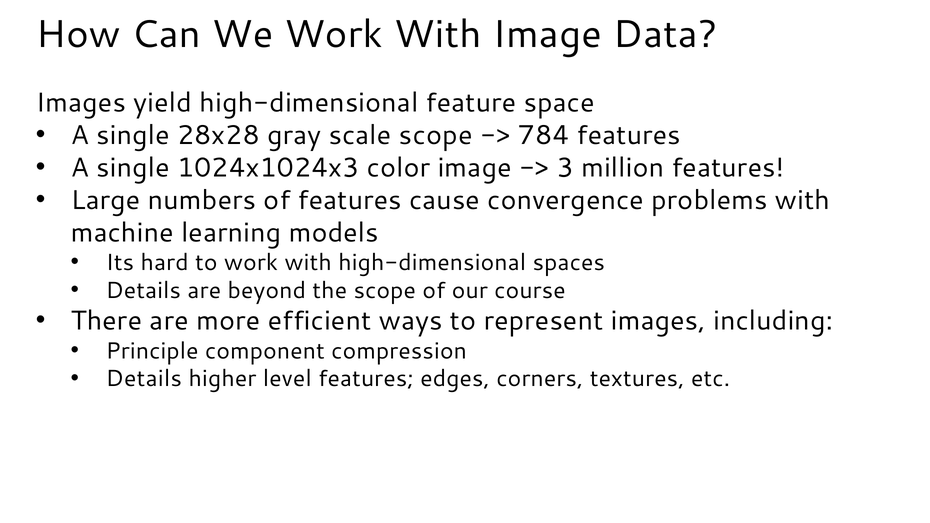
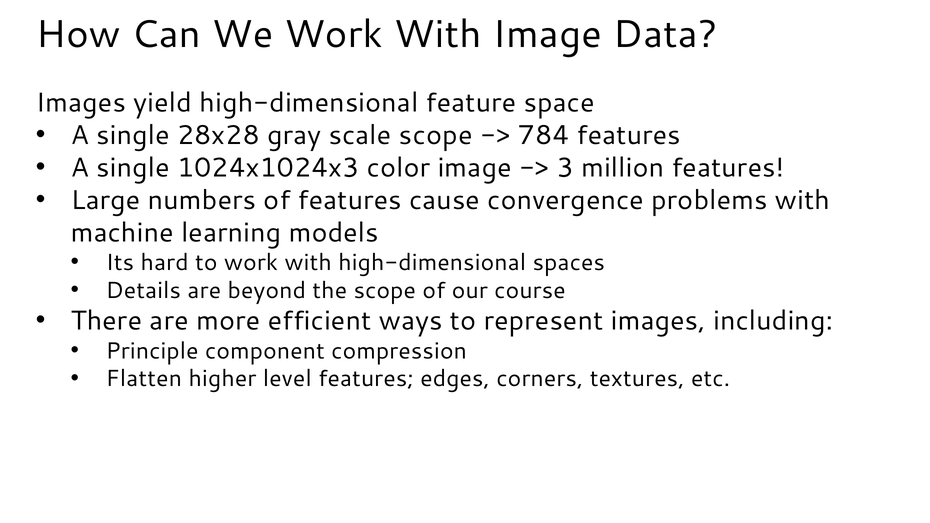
Details: Details -> Flatten (144, 379)
